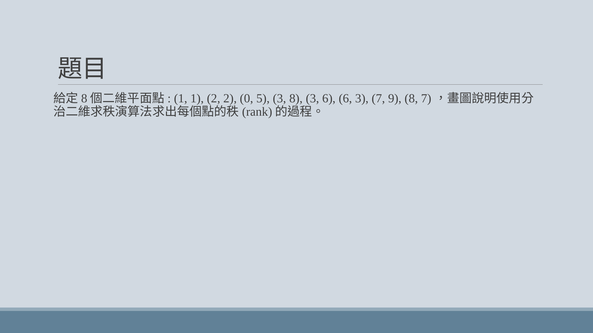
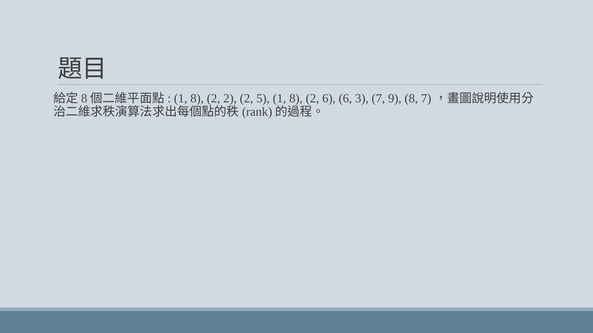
1: 1 -> 8 (197, 99)
2 2 0: 0 -> 2 (247, 99)
5 3: 3 -> 1 (279, 99)
3: 3 -> 2 (312, 99)
